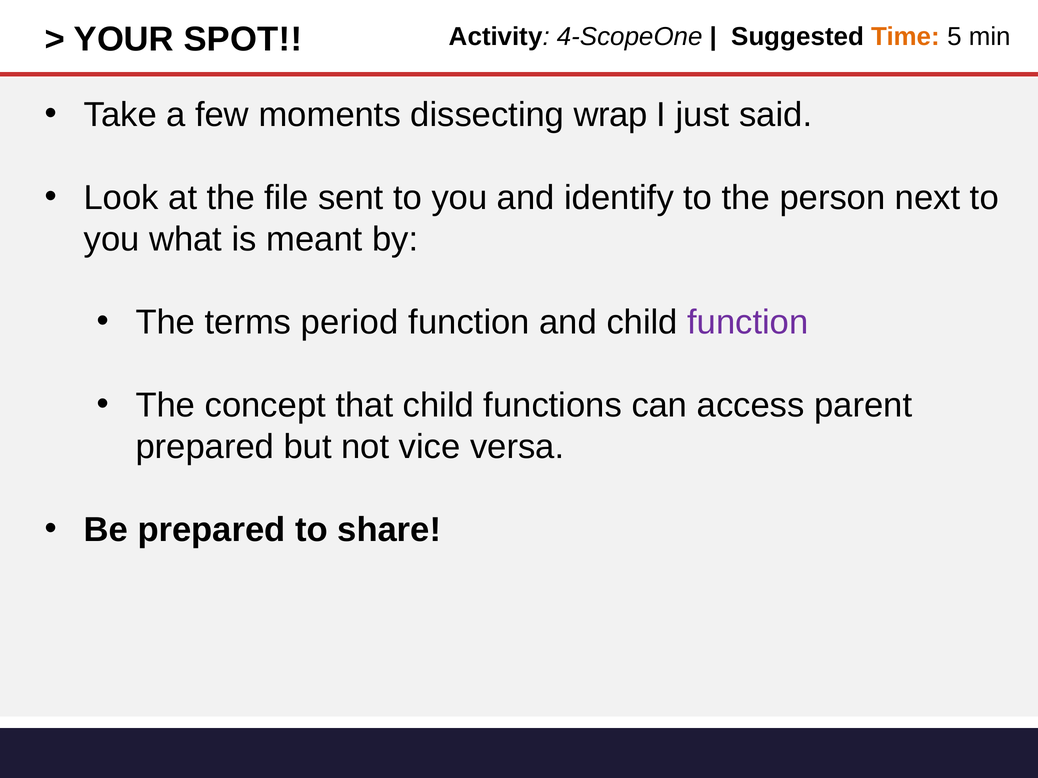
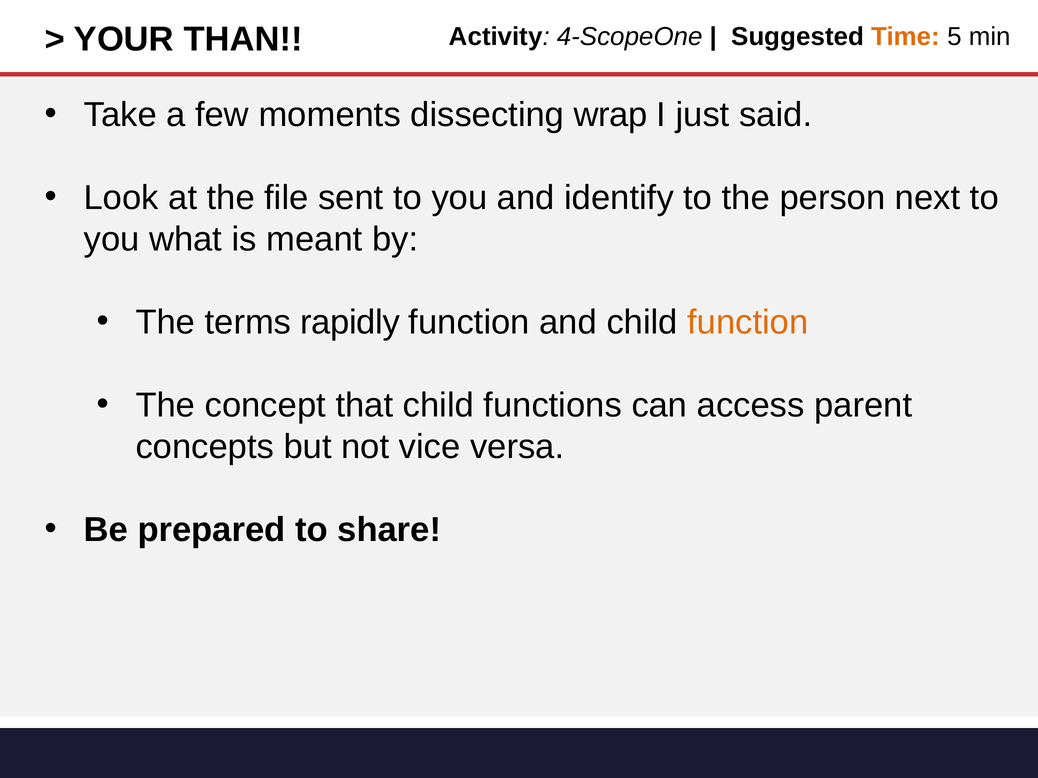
SPOT: SPOT -> THAN (243, 39)
period: period -> rapidly (350, 322)
function colour: purple -> orange (748, 322)
prepared: prepared -> concepts (205, 447)
